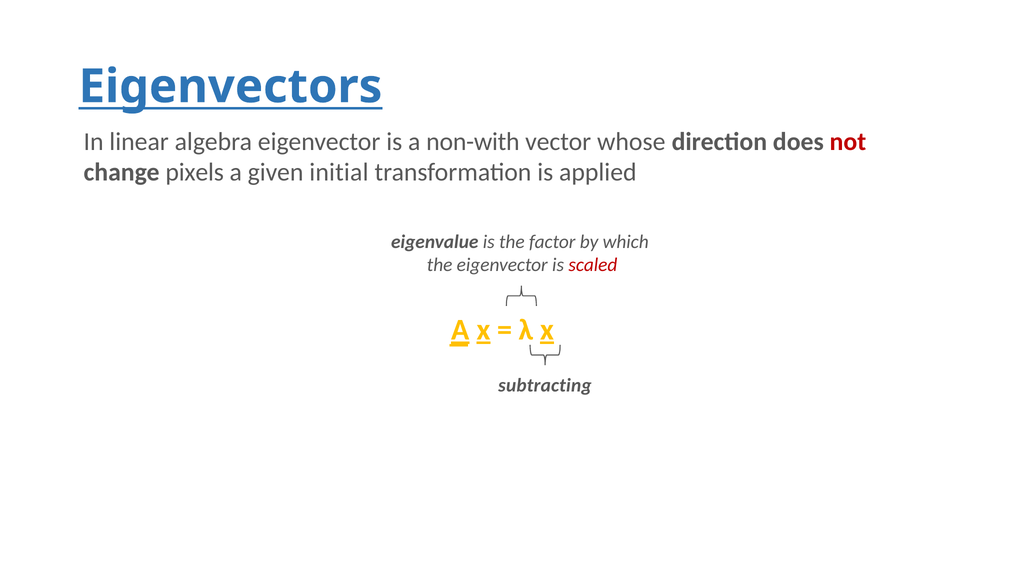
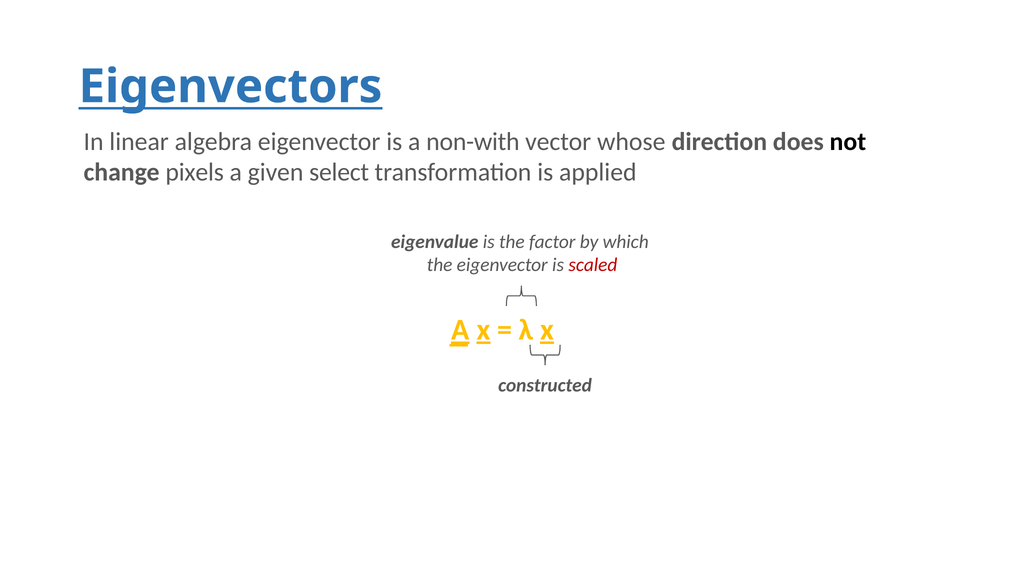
not colour: red -> black (848, 142)
initial: initial -> select (339, 172)
subtracting: subtracting -> constructed (545, 385)
